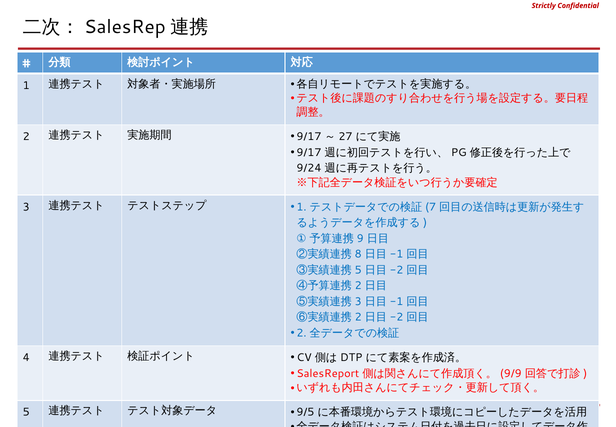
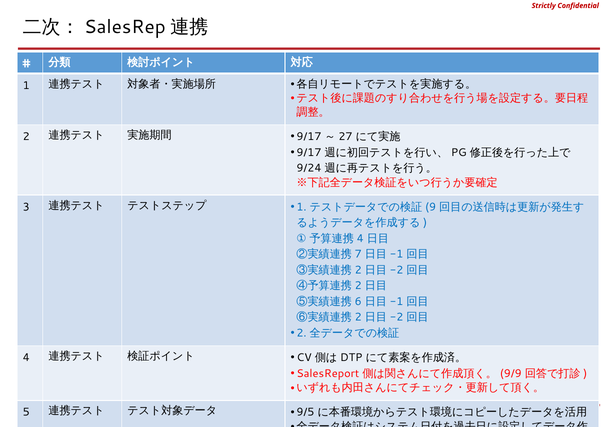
7: 7 -> 9 (431, 207)
9: 9 -> 4 (360, 238)
8: 8 -> 7 (358, 254)
5: 5 -> 2 (358, 270)
3: 3 -> 6 (358, 301)
